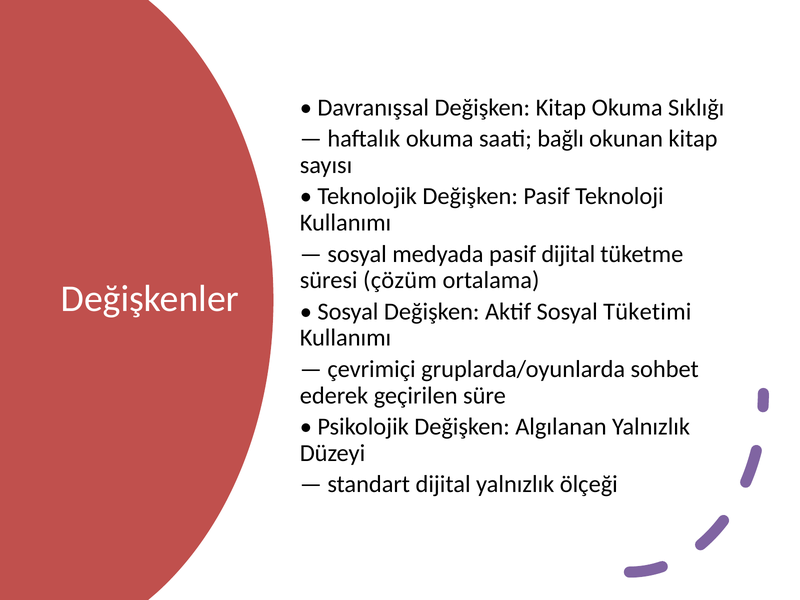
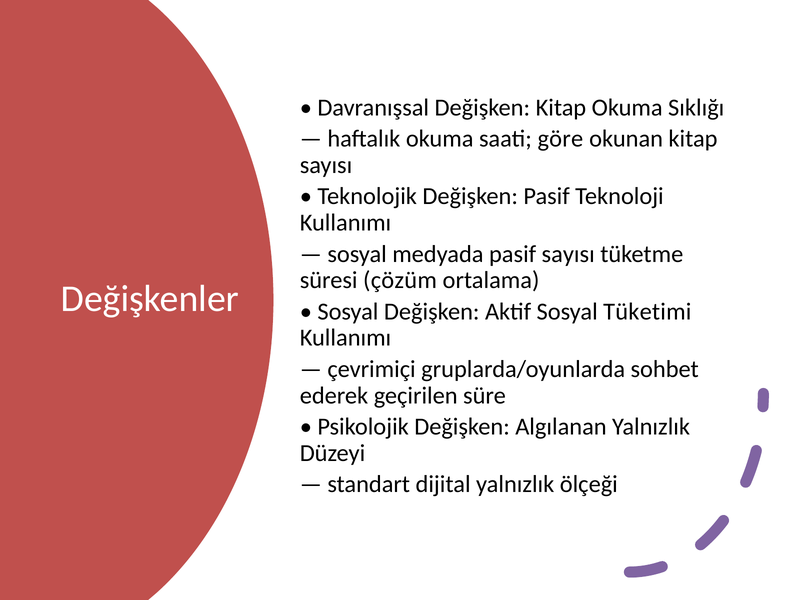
bağlı: bağlı -> göre (560, 139)
pasif dijital: dijital -> sayısı (568, 254)
